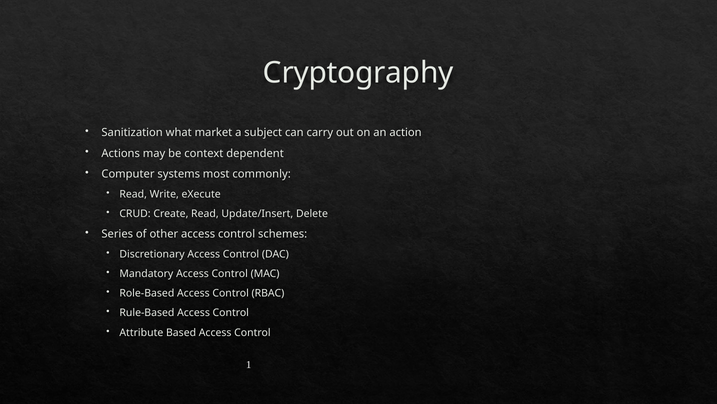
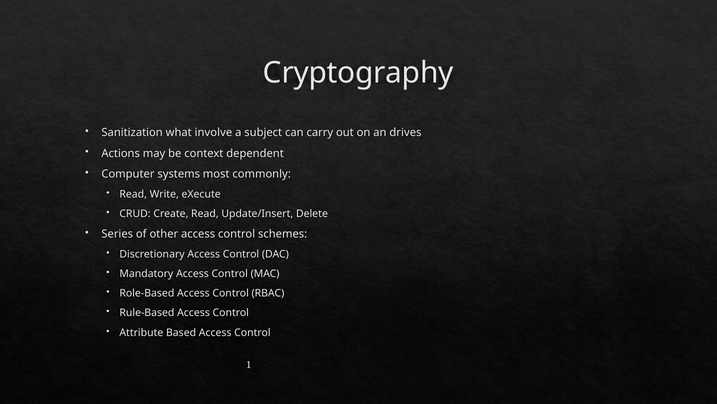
market: market -> involve (213, 132)
action: action -> drives (405, 132)
